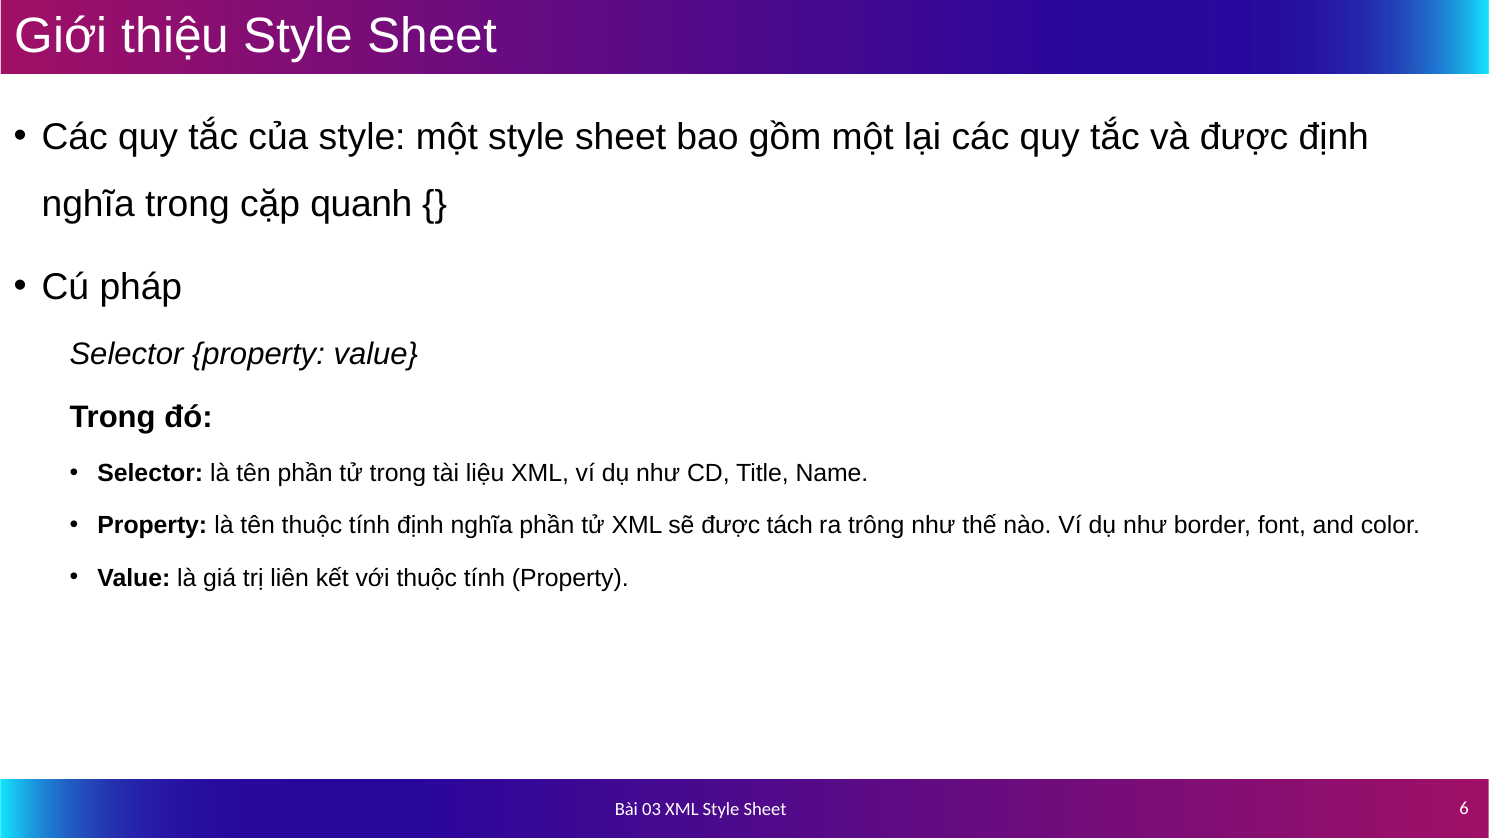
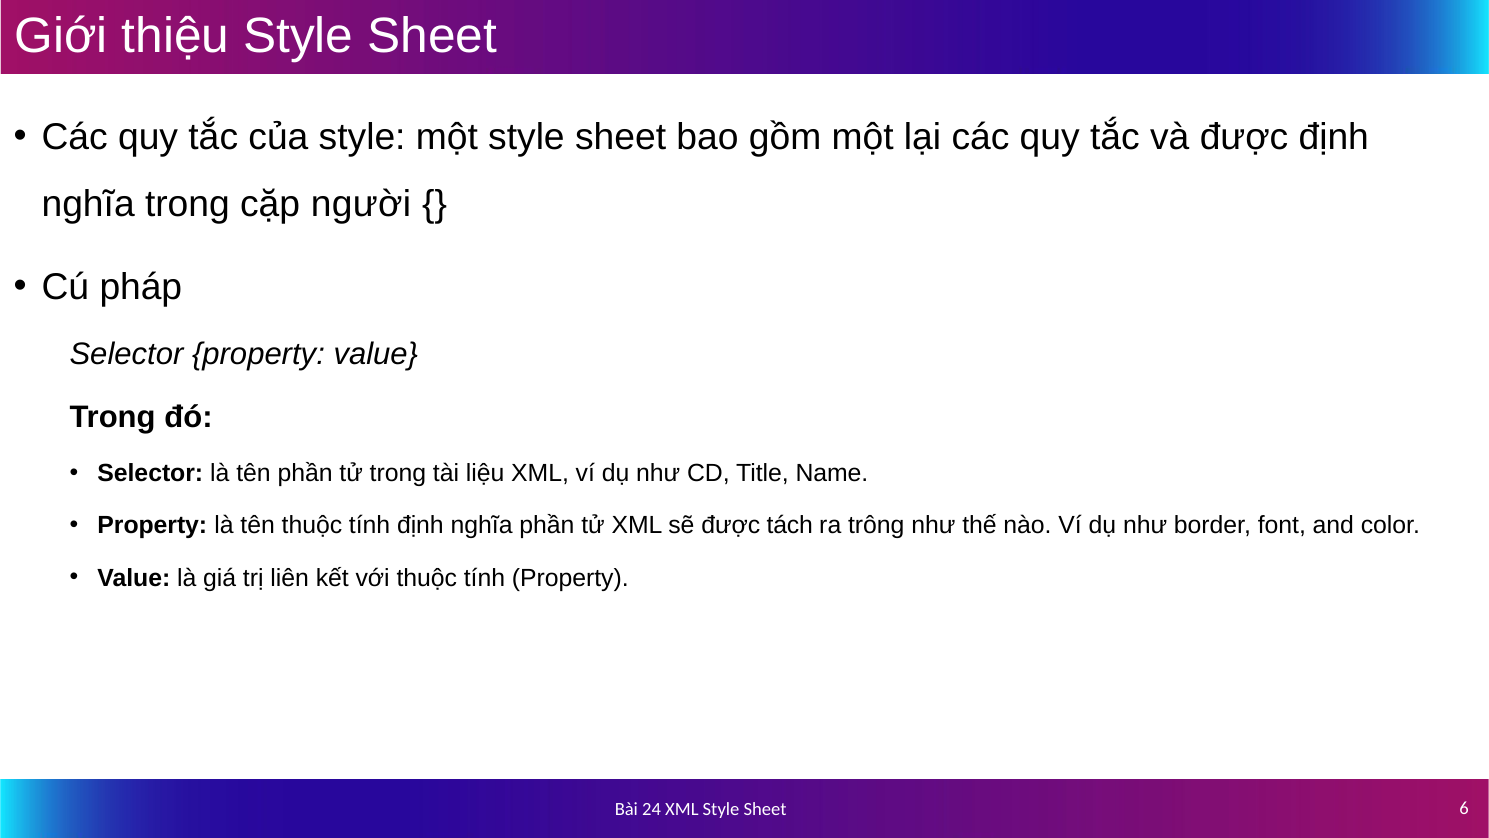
quanh: quanh -> người (361, 204)
03: 03 -> 24 (652, 809)
